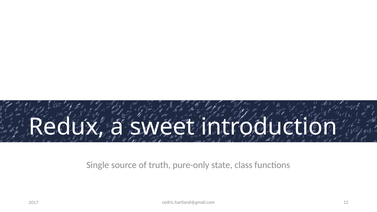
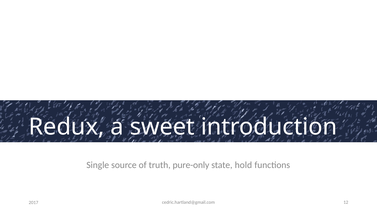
class: class -> hold (243, 165)
